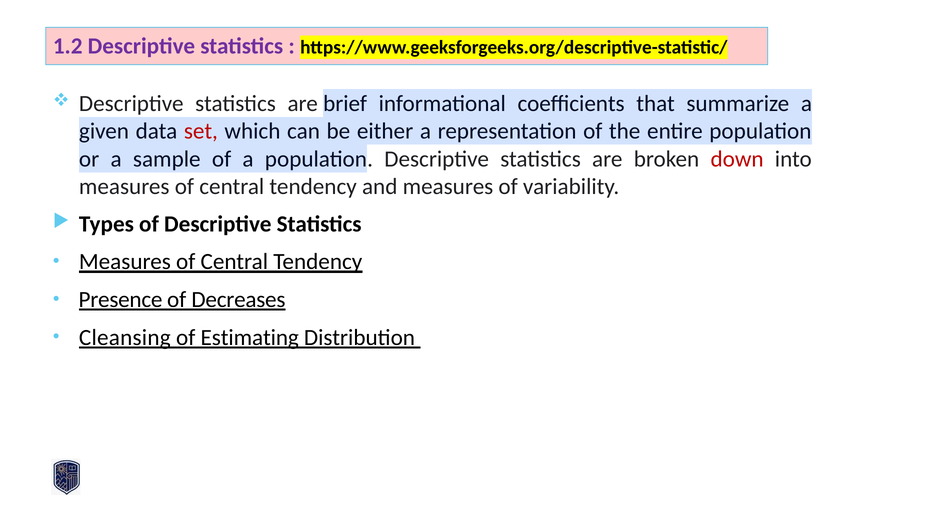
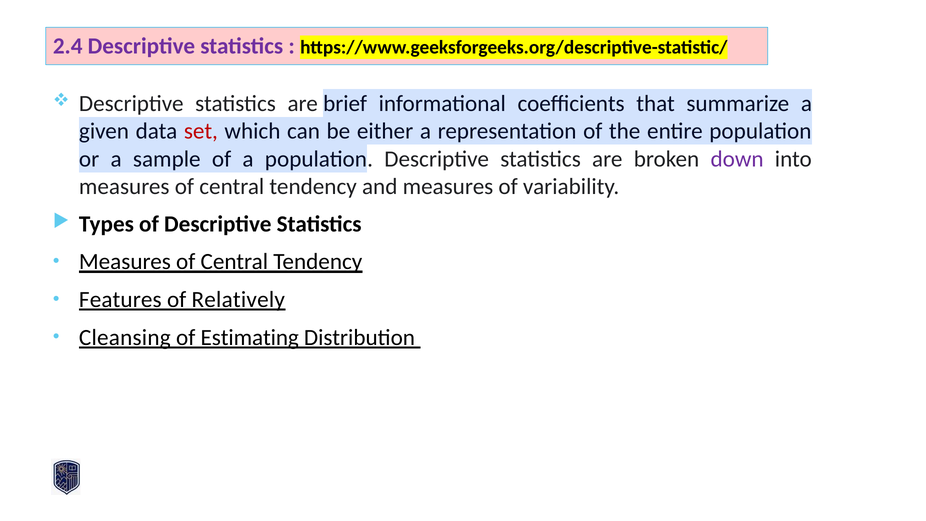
1.2: 1.2 -> 2.4 (68, 46)
down colour: red -> purple (737, 159)
Presence: Presence -> Features (120, 300)
Decreases: Decreases -> Relatively (238, 300)
